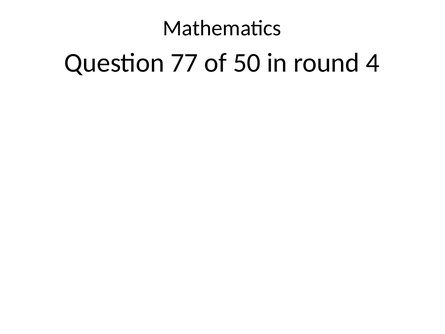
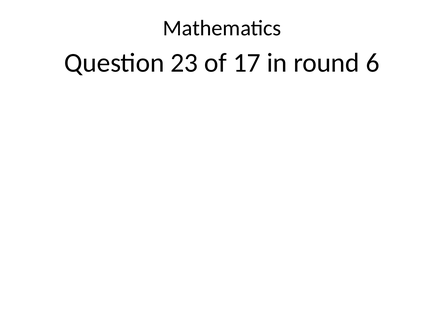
77: 77 -> 23 (184, 63)
50: 50 -> 17 (247, 63)
4: 4 -> 6 (373, 63)
